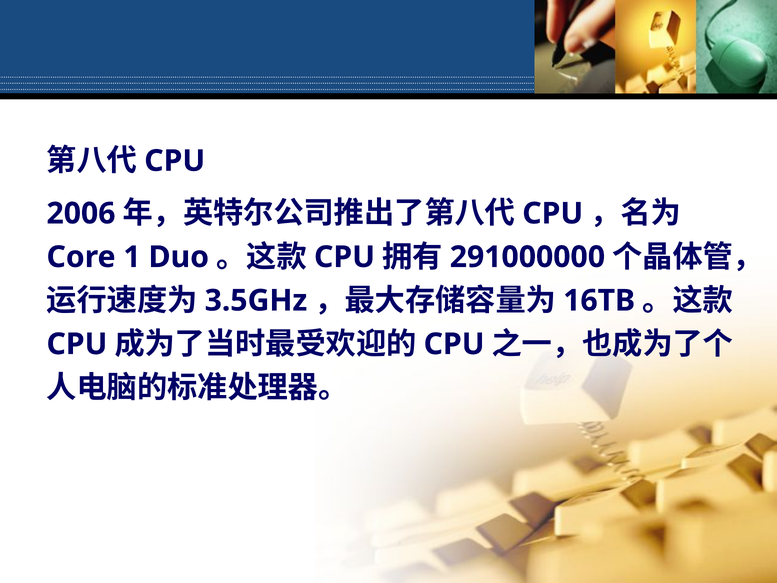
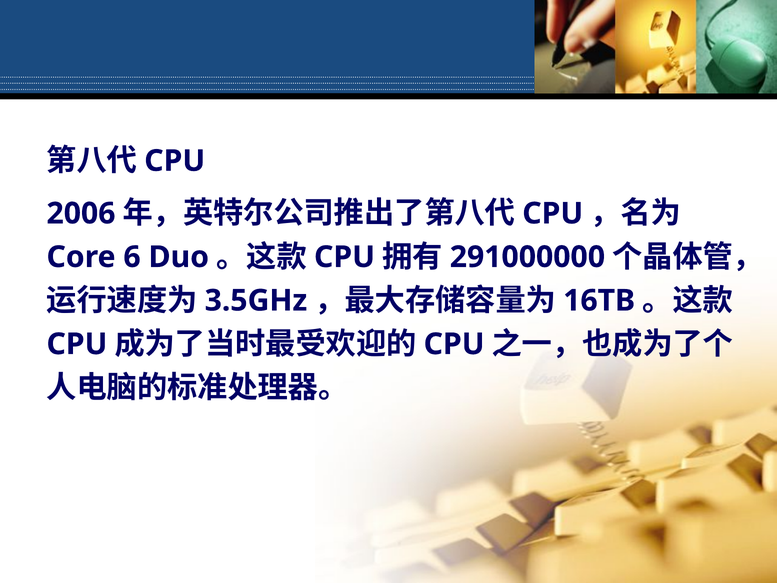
1: 1 -> 6 (132, 257)
